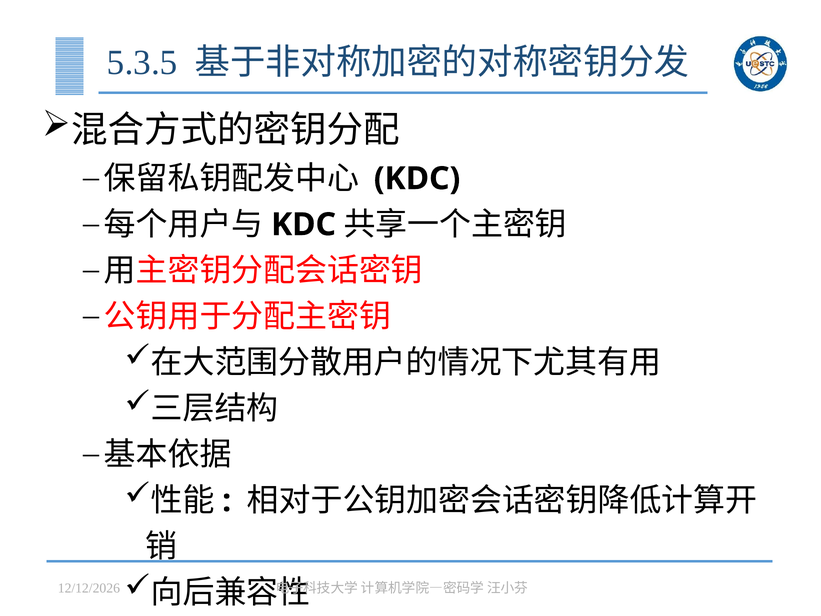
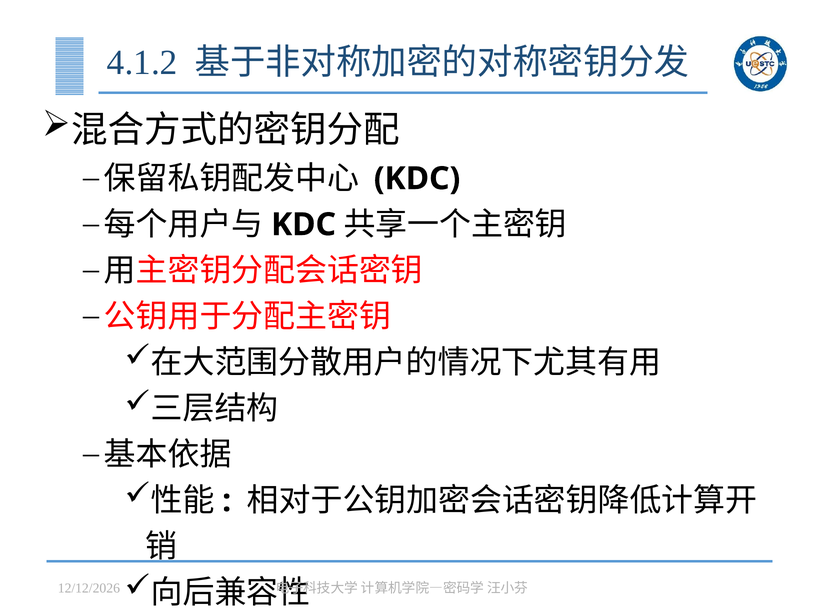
5.3.5: 5.3.5 -> 4.1.2 (142, 63)
